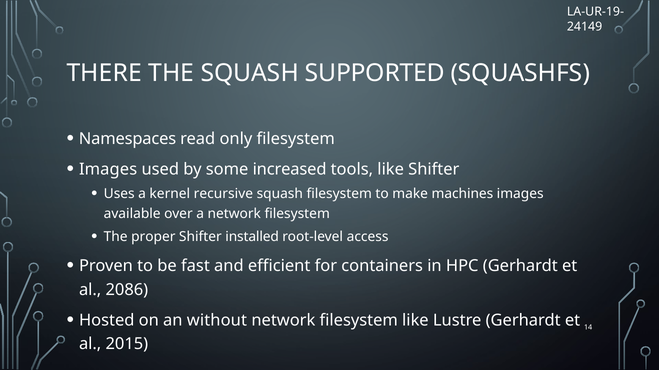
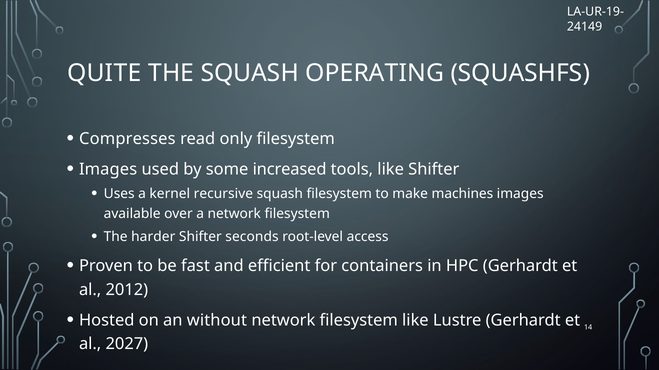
THERE: THERE -> QUITE (104, 73)
SUPPORTED: SUPPORTED -> OPERATING (375, 73)
Namespaces: Namespaces -> Compresses (127, 139)
proper: proper -> harder (153, 237)
installed: installed -> seconds (252, 237)
2086: 2086 -> 2012 (127, 290)
2015: 2015 -> 2027 (127, 344)
